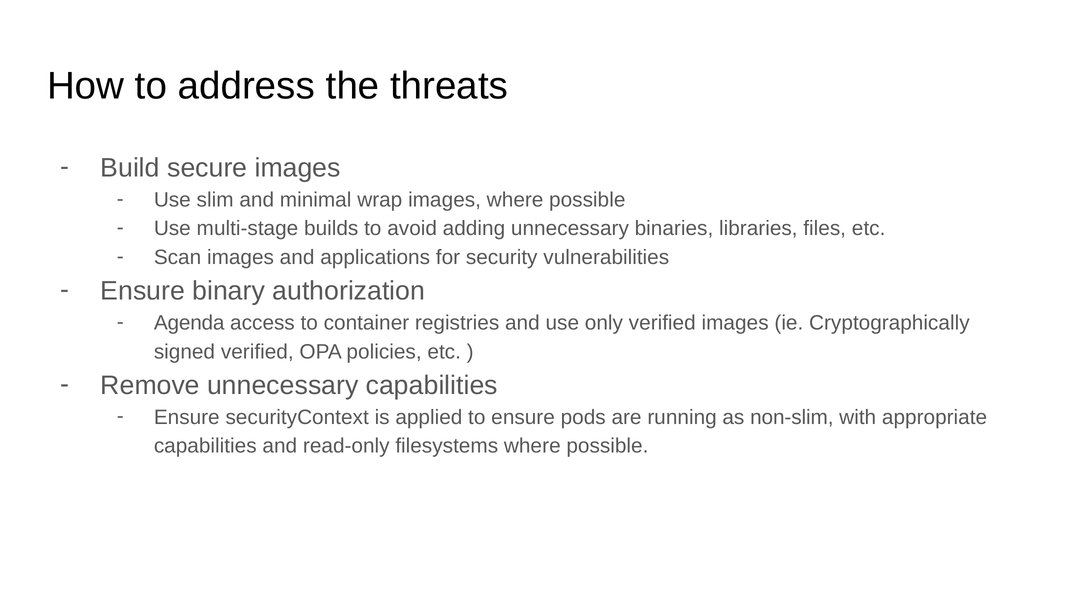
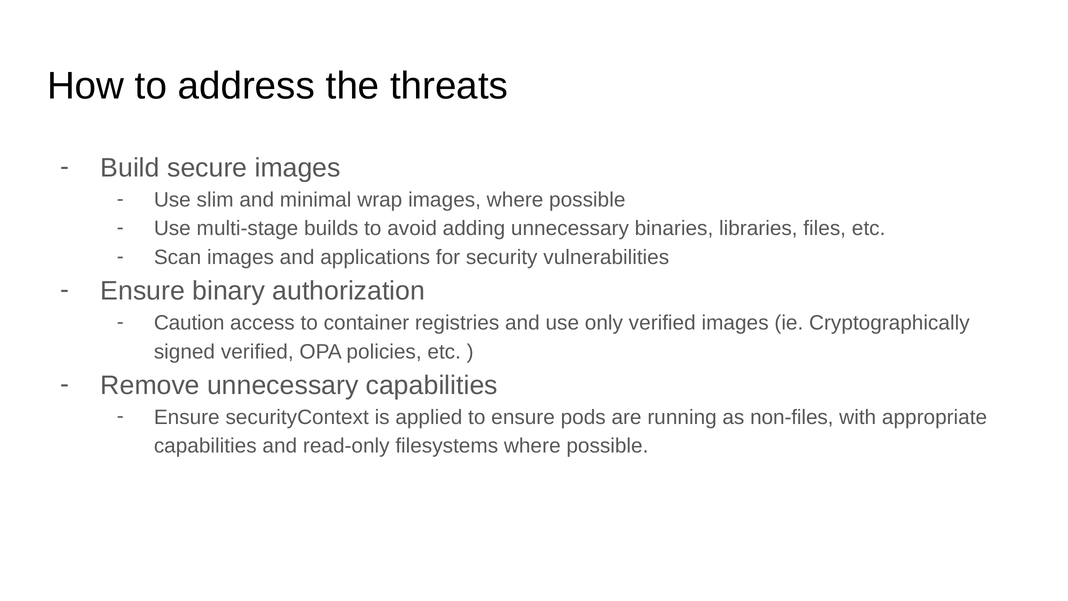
Agenda: Agenda -> Caution (189, 323)
non-slim: non-slim -> non-files (792, 417)
